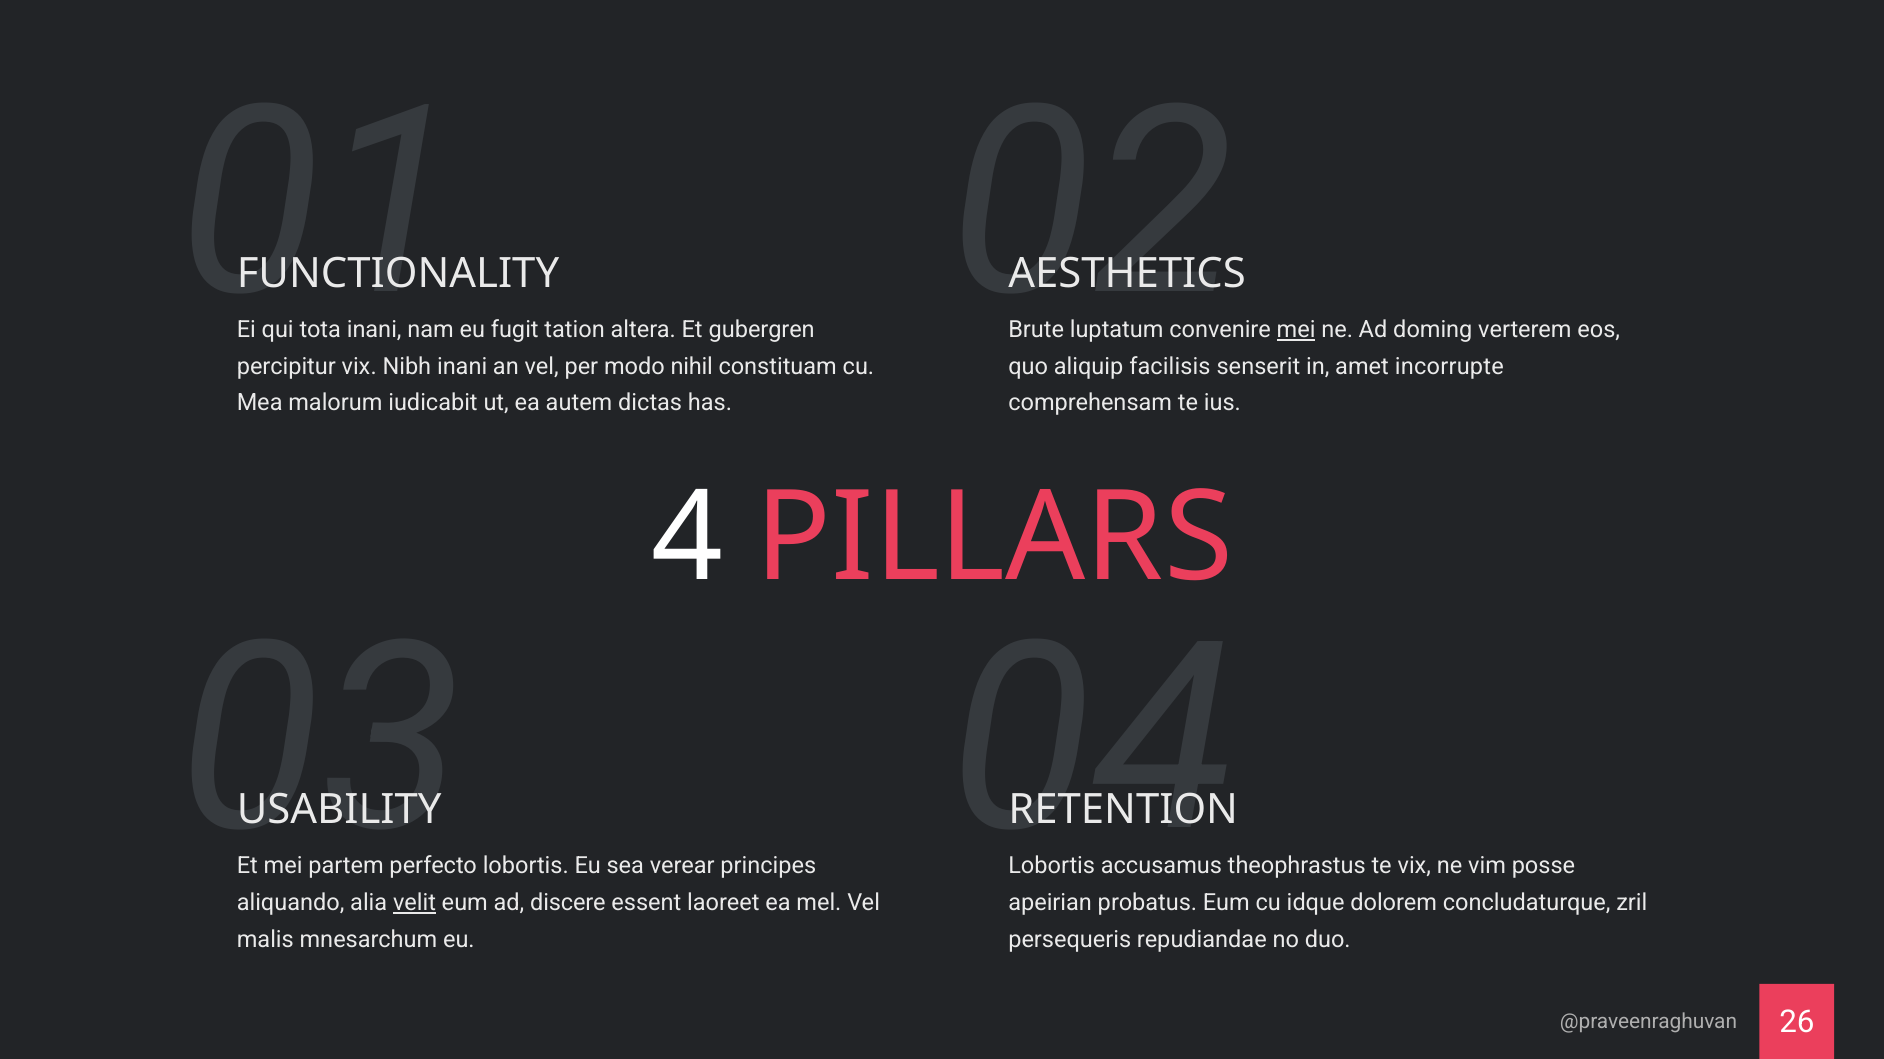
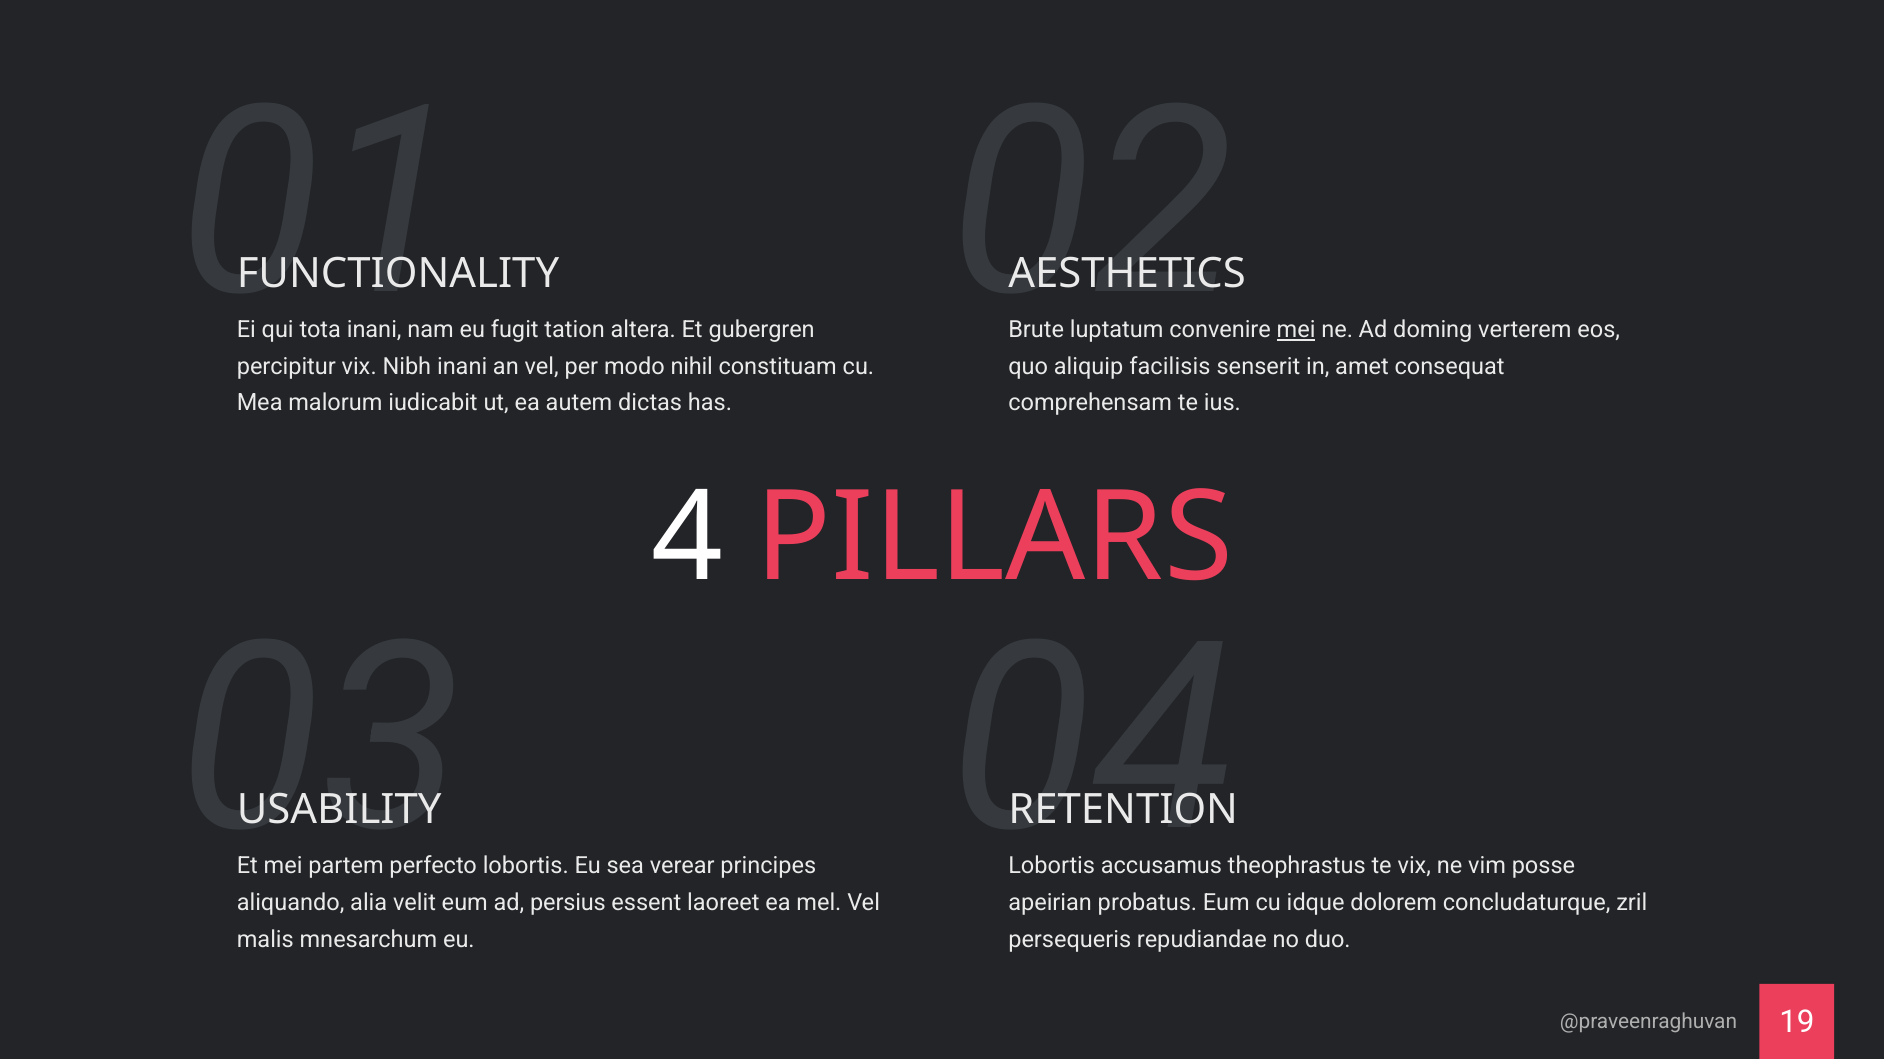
incorrupte: incorrupte -> consequat (1450, 367)
velit underline: present -> none (415, 903)
discere: discere -> persius (568, 903)
26: 26 -> 19 (1797, 1023)
